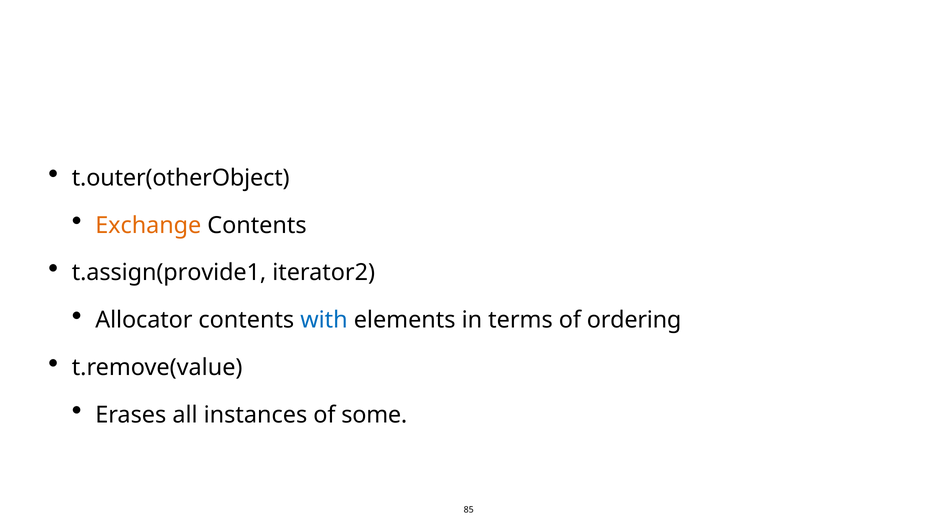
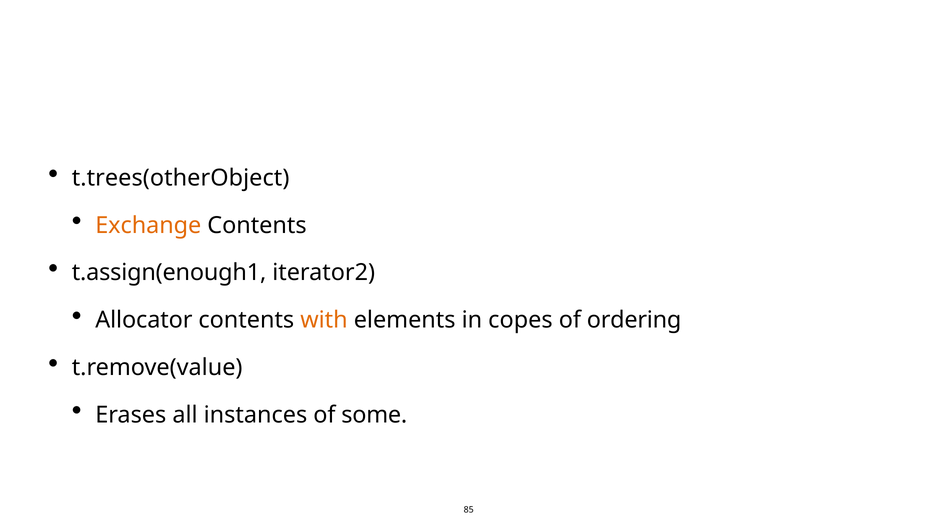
t.outer(otherObject: t.outer(otherObject -> t.trees(otherObject (181, 178)
t.assign(provide1: t.assign(provide1 -> t.assign(enough1 (169, 273)
with colour: blue -> orange (324, 320)
terms: terms -> copes (520, 320)
